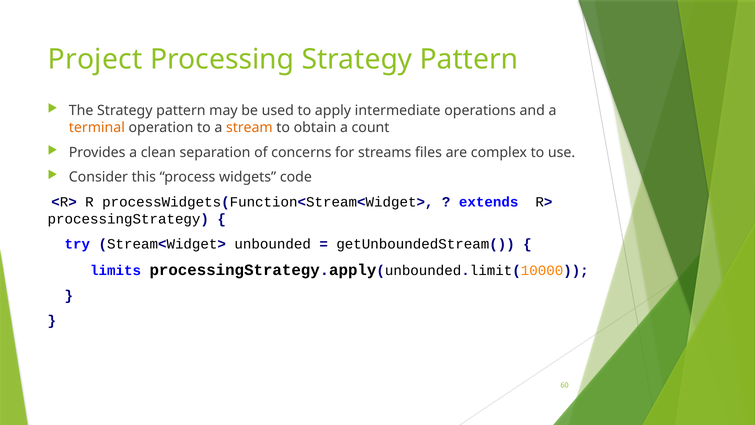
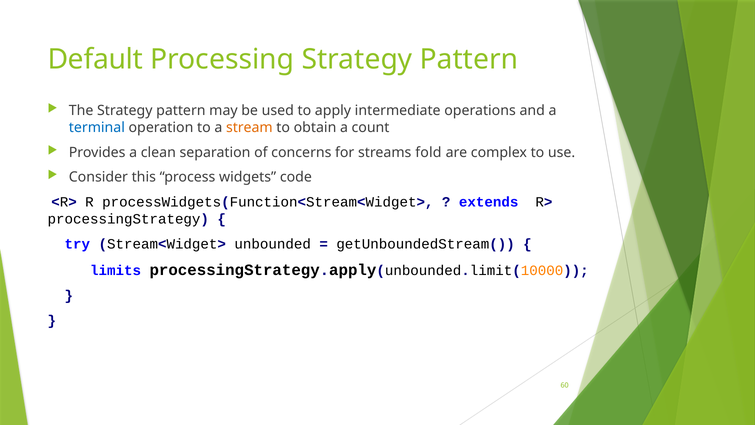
Project: Project -> Default (95, 60)
terminal colour: orange -> blue (97, 127)
files: files -> fold (428, 152)
